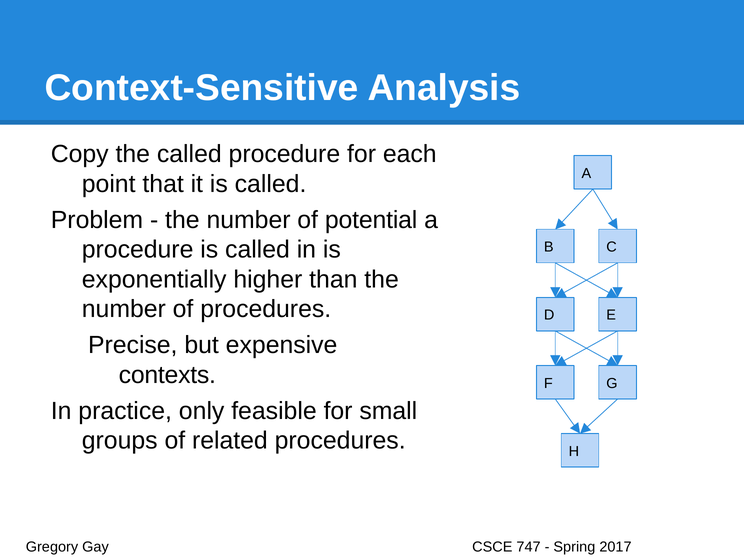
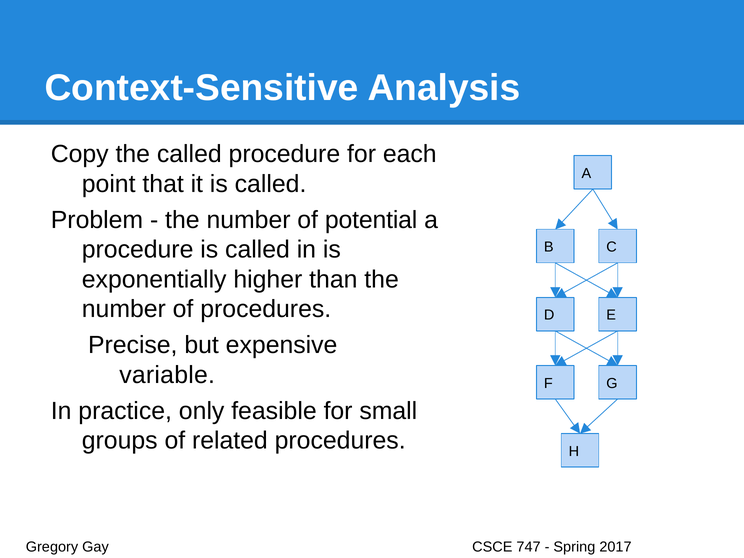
contexts: contexts -> variable (167, 375)
